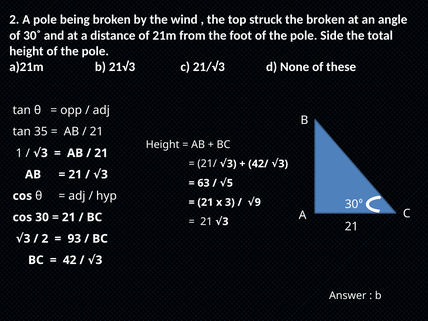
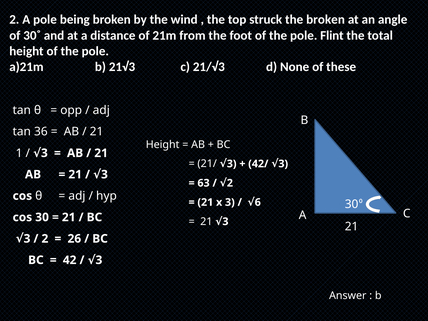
Side: Side -> Flint (332, 35)
35: 35 -> 36 (41, 132)
5: 5 -> 2 (230, 183)
9: 9 -> 6 (258, 202)
93: 93 -> 26 (74, 239)
